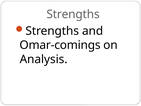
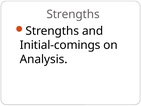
Omar-comings: Omar-comings -> Initial-comings (60, 45)
